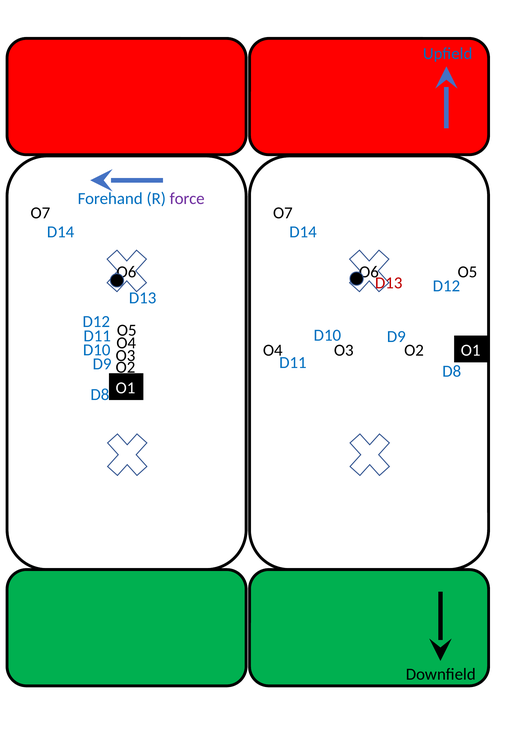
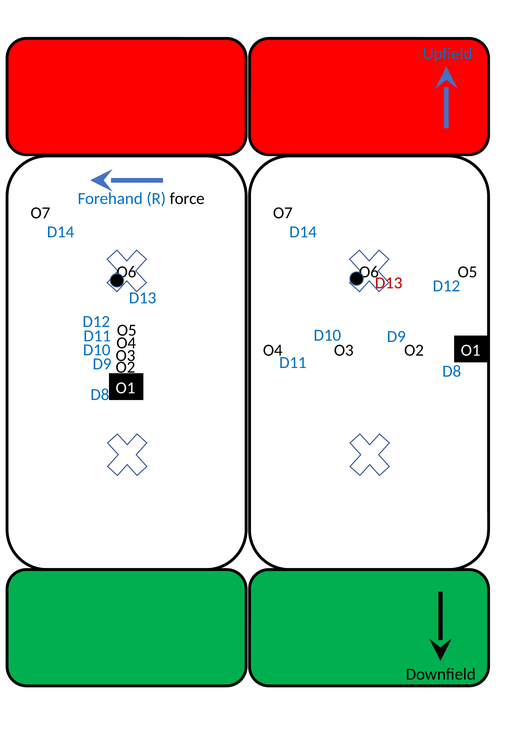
force colour: purple -> black (187, 199)
